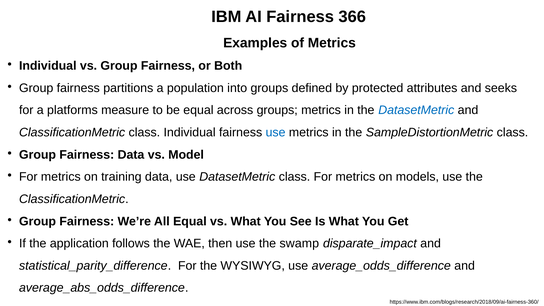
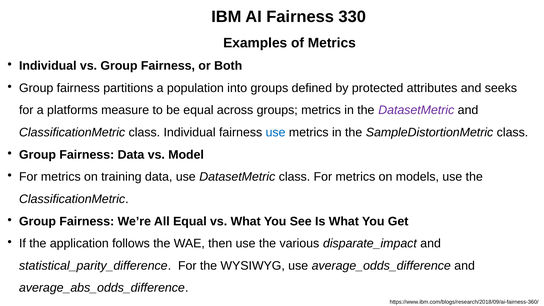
366: 366 -> 330 (352, 17)
DatasetMetric colour: blue -> purple (416, 110)
swamp: swamp -> various (299, 243)
